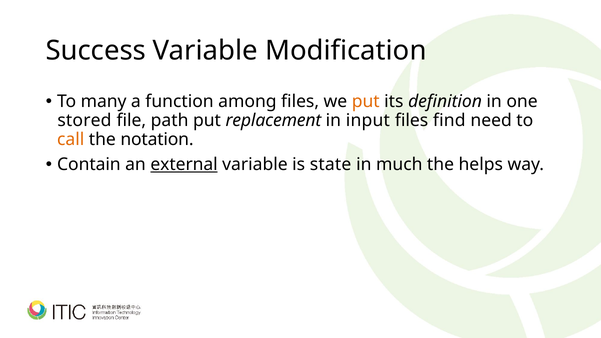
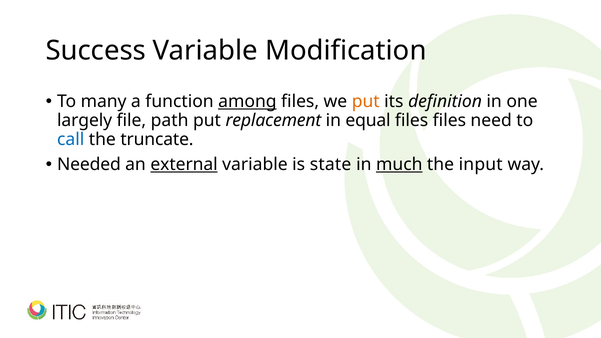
among underline: none -> present (247, 102)
stored: stored -> largely (85, 121)
input: input -> equal (368, 121)
files find: find -> files (449, 121)
call colour: orange -> blue (71, 139)
notation: notation -> truncate (157, 139)
Contain: Contain -> Needed (89, 165)
much underline: none -> present (399, 165)
helps: helps -> input (481, 165)
